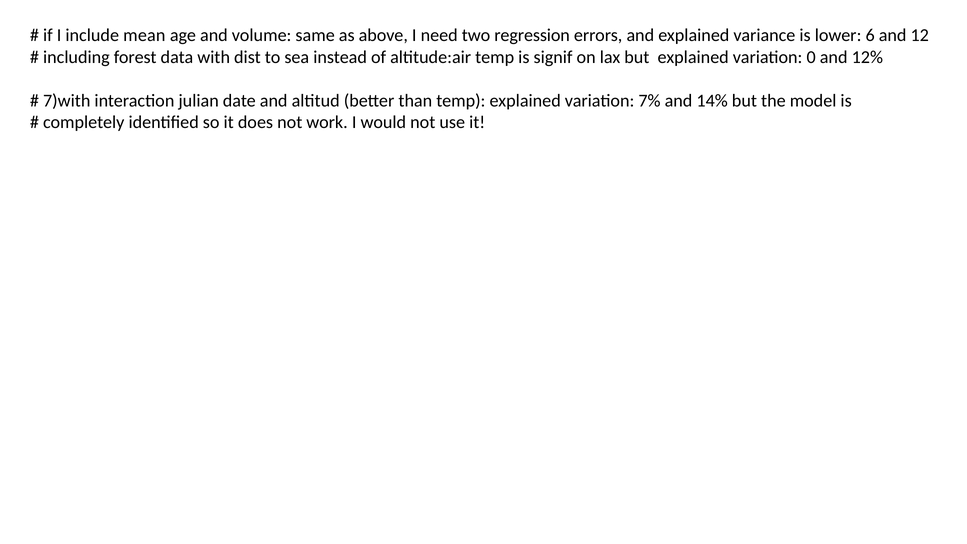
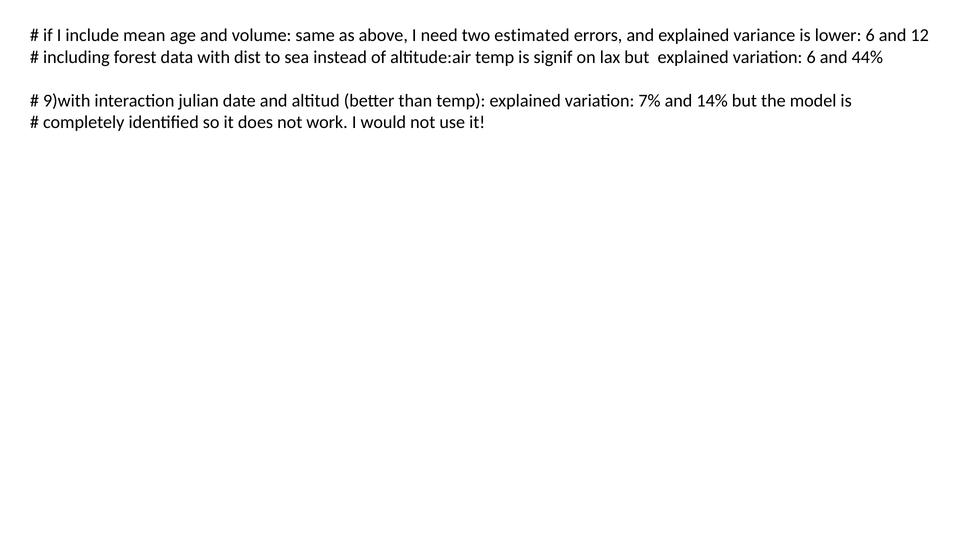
regression: regression -> estimated (532, 35)
variation 0: 0 -> 6 (811, 57)
12%: 12% -> 44% (867, 57)
7)with: 7)with -> 9)with (67, 101)
